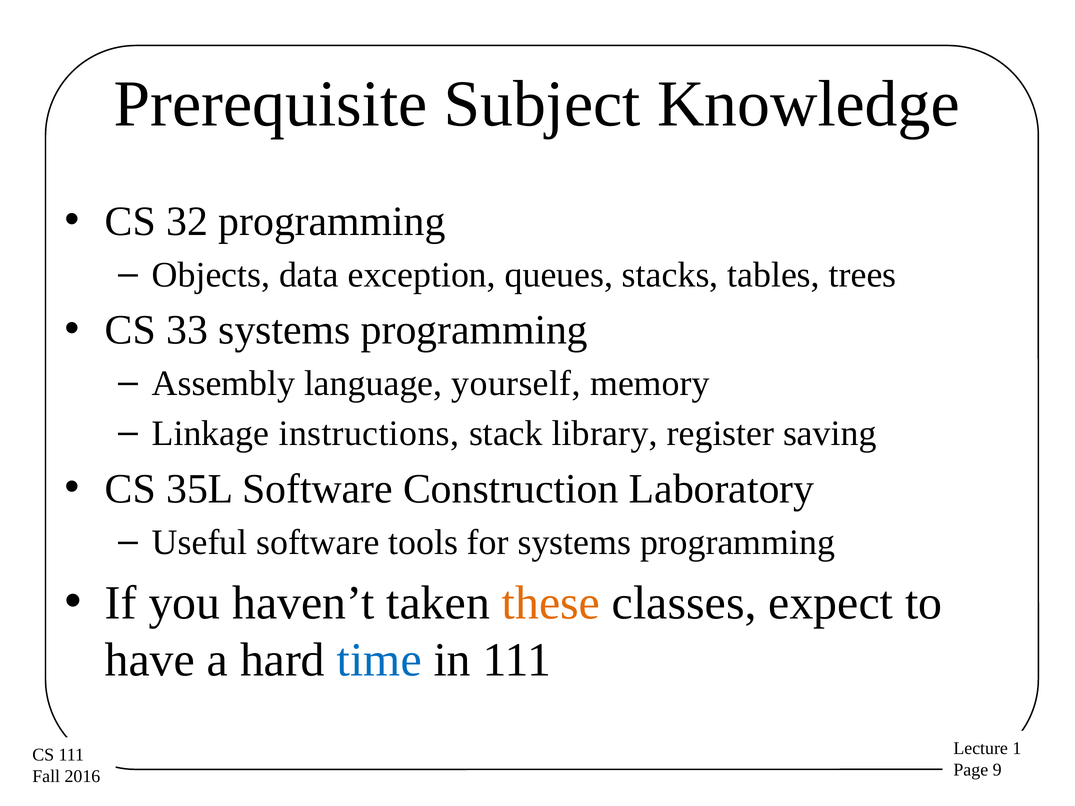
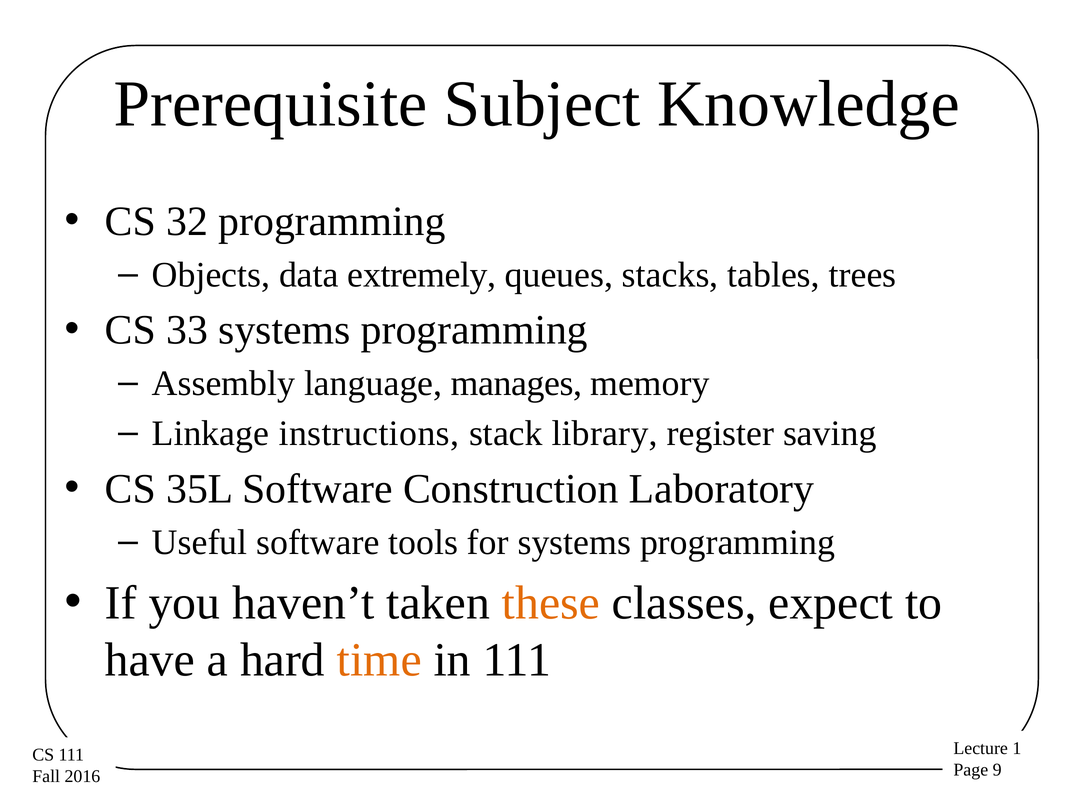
exception: exception -> extremely (422, 275)
yourself: yourself -> manages (516, 384)
time colour: blue -> orange (379, 660)
